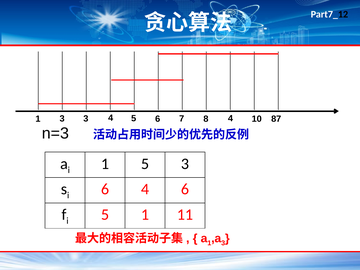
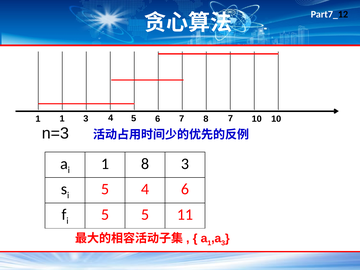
1 3: 3 -> 1 (62, 119)
4: 4 -> 7 (230, 118)
10 87: 87 -> 10 (276, 119)
1 5: 5 -> 8 (145, 164)
6: 6 -> 5 (105, 189)
5 1: 1 -> 5 (145, 215)
